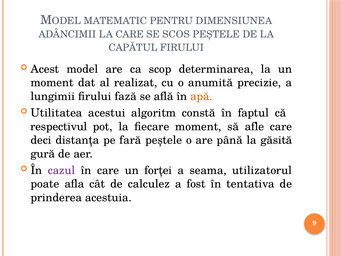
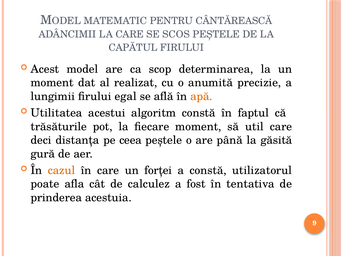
DIMENSIUNEA: DIMENSIUNEA -> CÂNTĂREASCĂ (234, 21)
fază: fază -> egal (126, 96)
respectivul: respectivul -> trăsăturile (59, 126)
afle: afle -> util (254, 126)
fară: fară -> ceea (130, 140)
cazul colour: purple -> orange (62, 170)
a seama: seama -> constă (208, 170)
